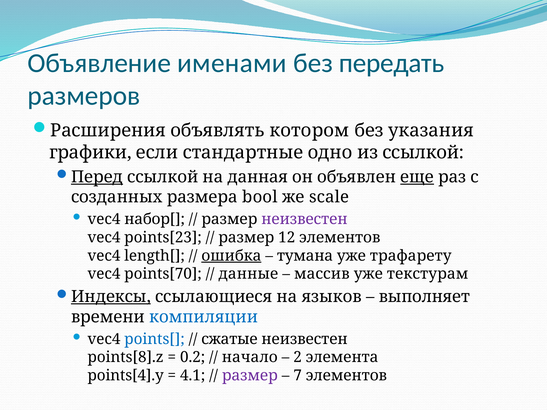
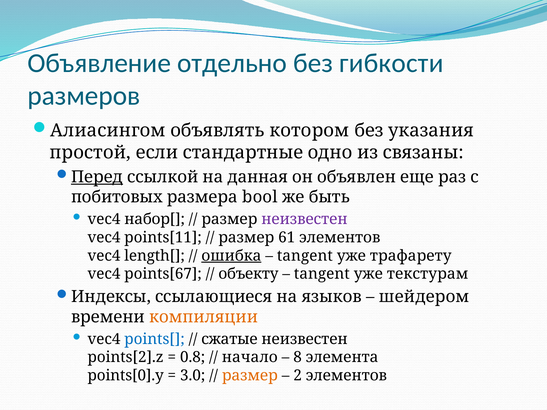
именами: именами -> отдельно (232, 63)
передать: передать -> гибкости (391, 63)
Расширения: Расширения -> Алиасингом (108, 131)
графики: графики -> простой (90, 153)
из ссылкой: ссылкой -> связаны (423, 153)
еще underline: present -> none (417, 177)
созданных: созданных -> побитовых (117, 197)
scale: scale -> быть (329, 197)
points[23: points[23 -> points[11 (163, 238)
12: 12 -> 61 (287, 238)
тумана: тумана -> tangent (305, 256)
points[70: points[70 -> points[67 (163, 274)
данные: данные -> объекту (248, 274)
массив: массив -> tangent (322, 274)
Индексы underline: present -> none (111, 297)
выполняет: выполняет -> шейдером (424, 297)
компиляции colour: blue -> orange (204, 317)
points[8].z: points[8].z -> points[2].z (126, 357)
0.2: 0.2 -> 0.8 (193, 357)
2: 2 -> 8 (298, 357)
points[4].y: points[4].y -> points[0].y (126, 376)
4.1: 4.1 -> 3.0 (193, 376)
размер colour: purple -> orange (250, 376)
7: 7 -> 2 (298, 376)
